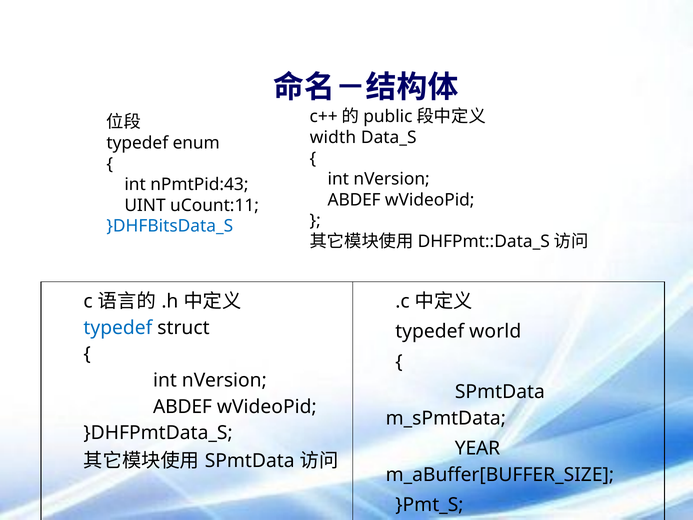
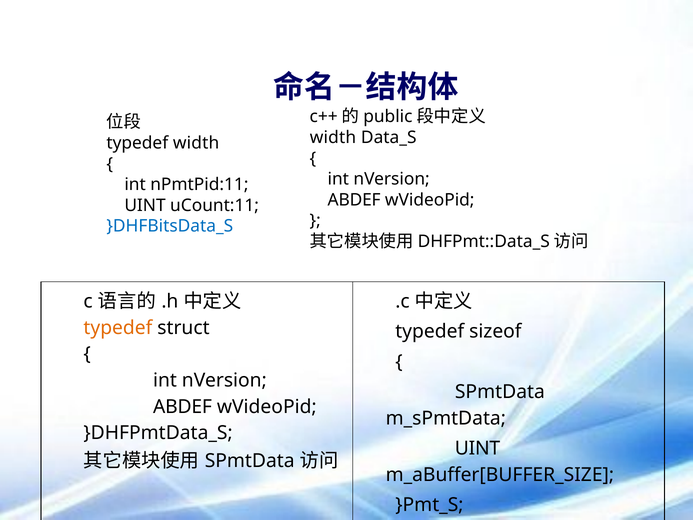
typedef enum: enum -> width (196, 143)
nPmtPid:43: nPmtPid:43 -> nPmtPid:11 (199, 185)
typedef colour: blue -> orange (118, 327)
world: world -> sizeof (495, 331)
YEAR: YEAR -> UINT (477, 448)
